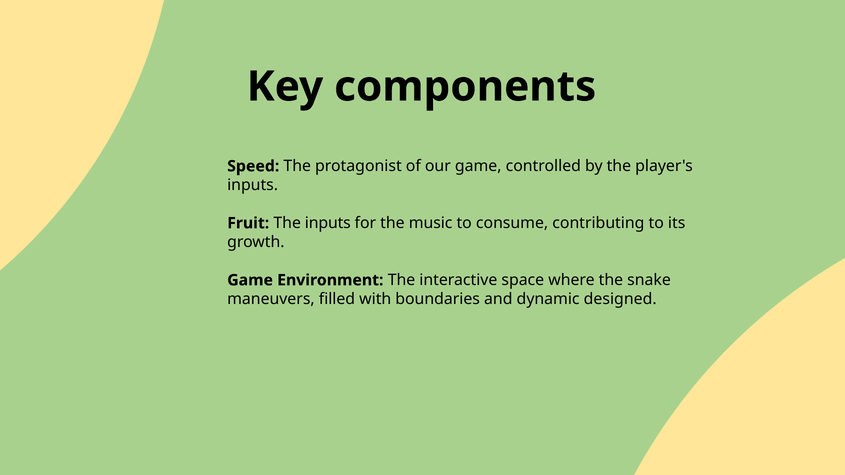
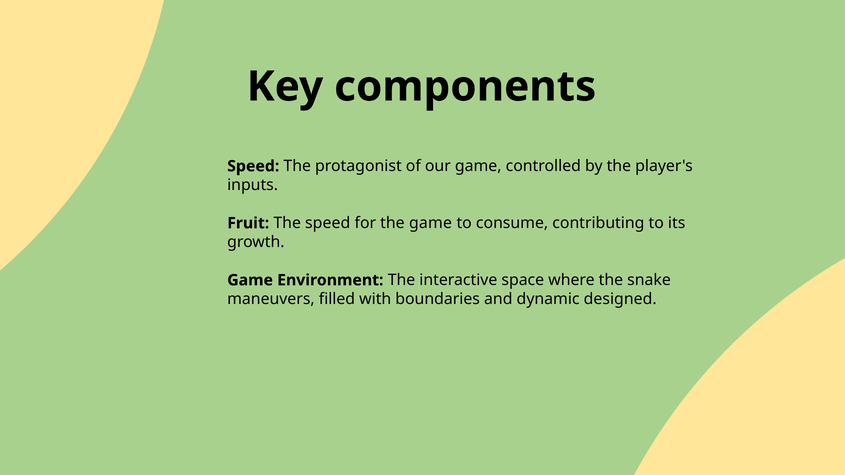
The inputs: inputs -> speed (328, 223)
the music: music -> game (431, 223)
